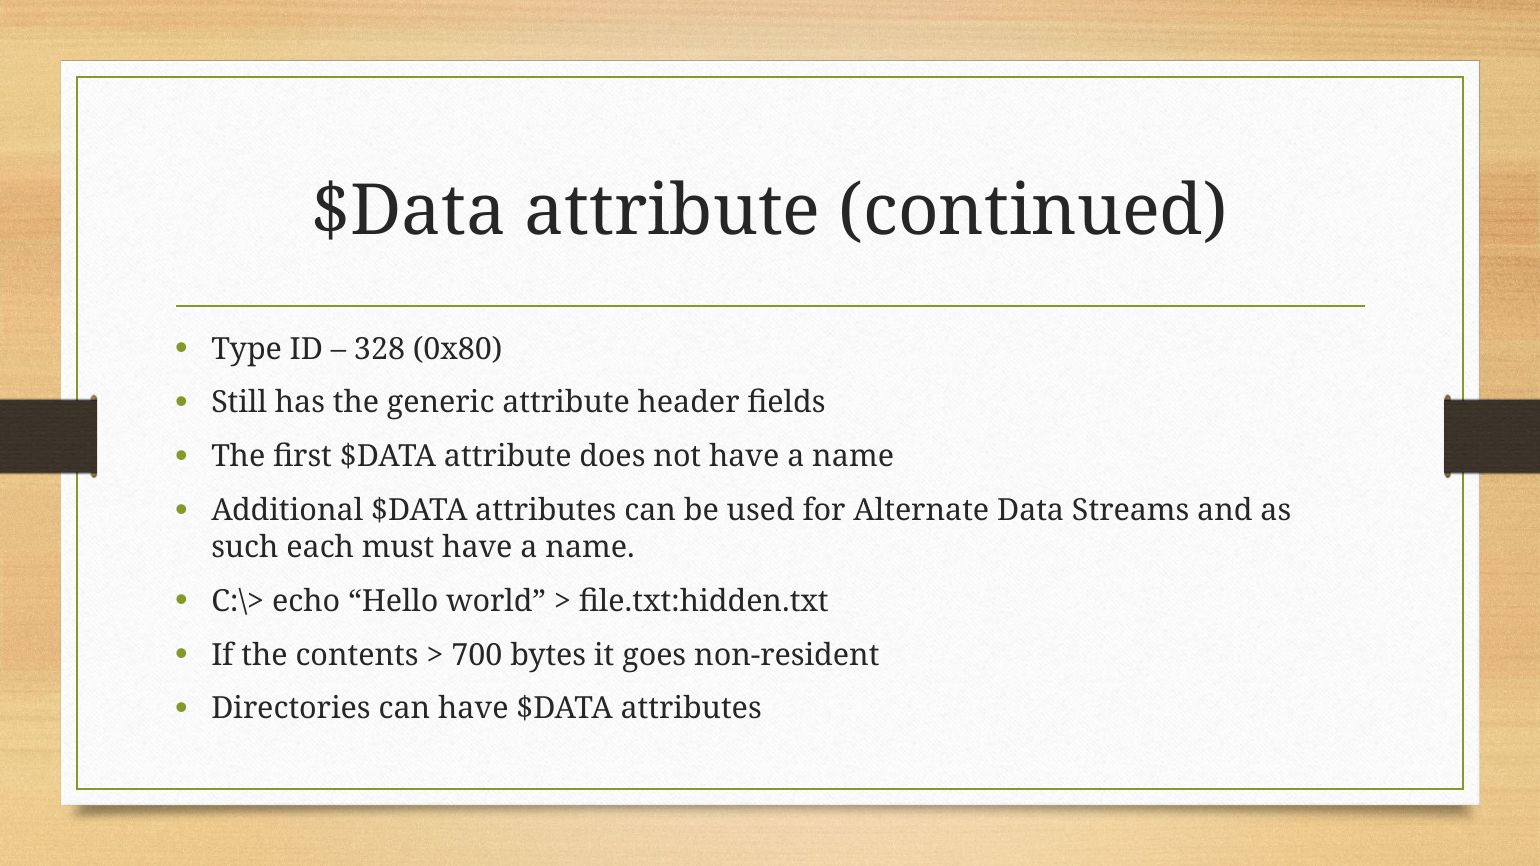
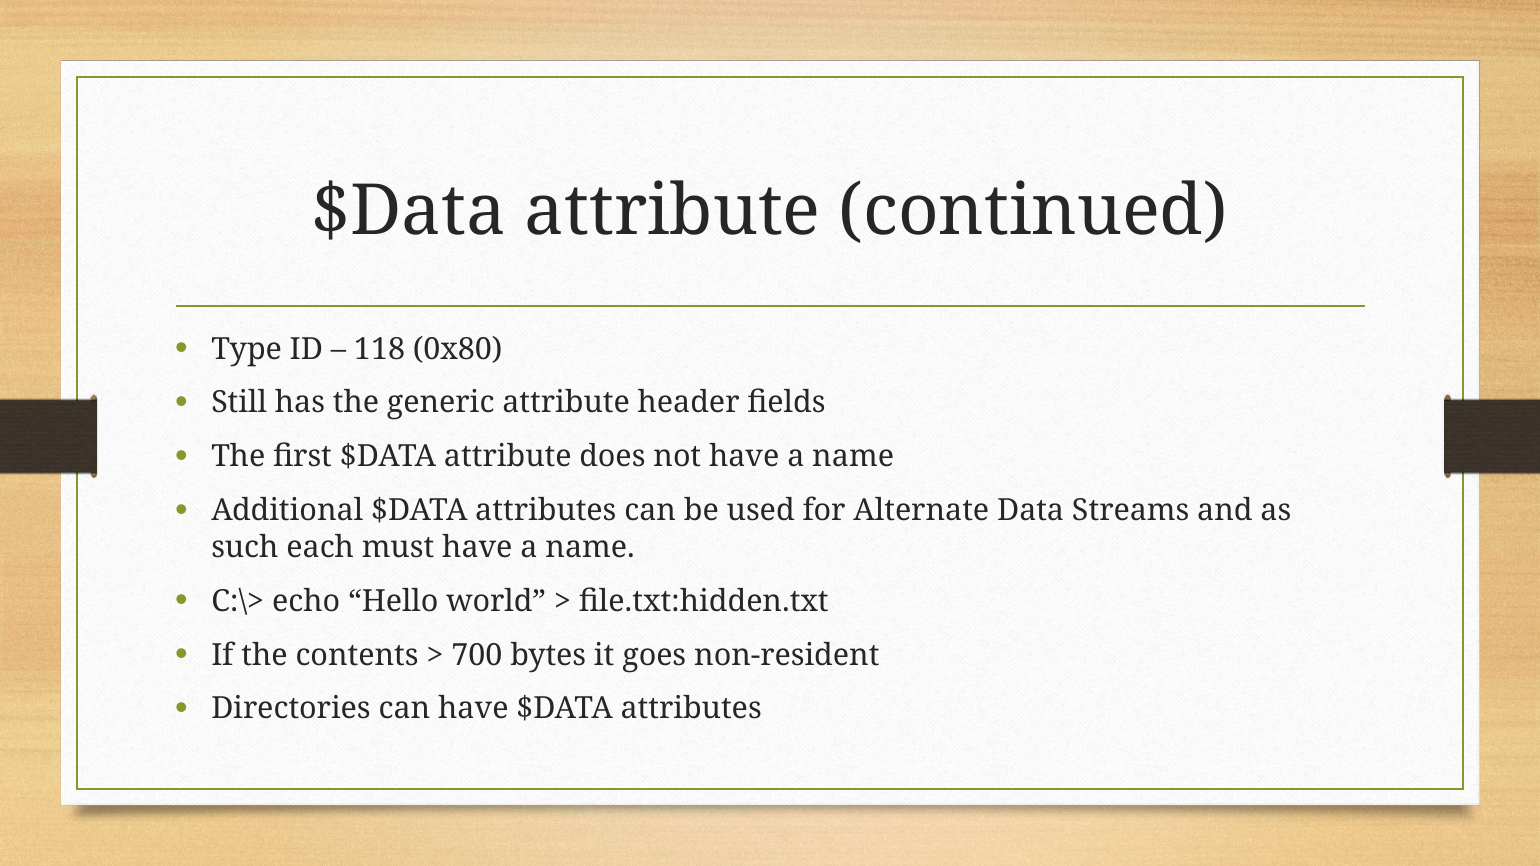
328: 328 -> 118 (380, 349)
